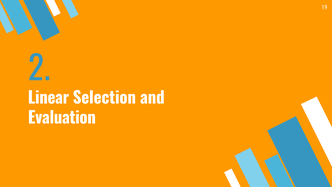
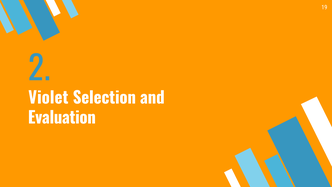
Linear: Linear -> Violet (48, 98)
